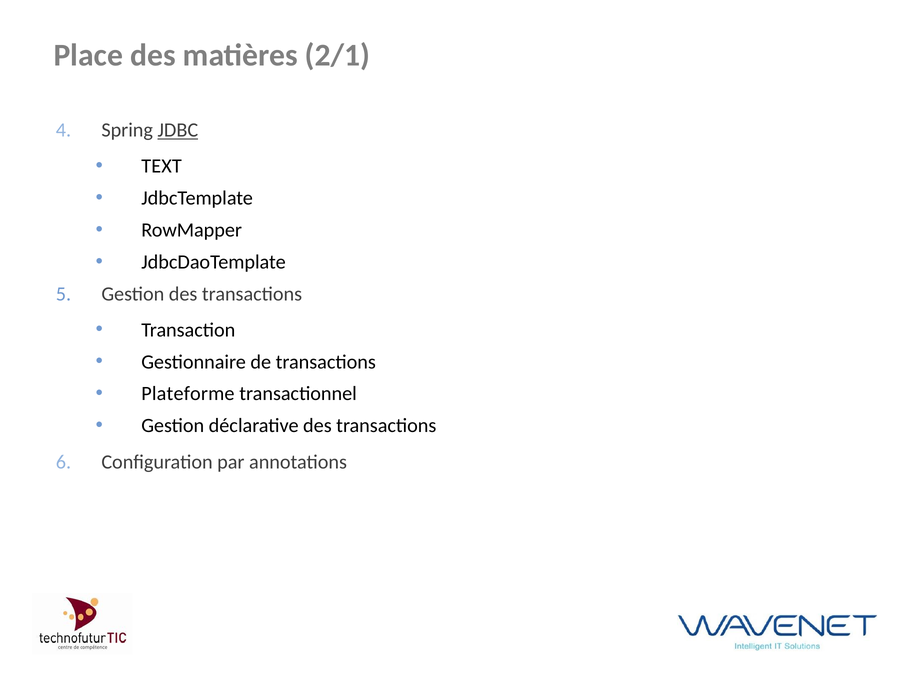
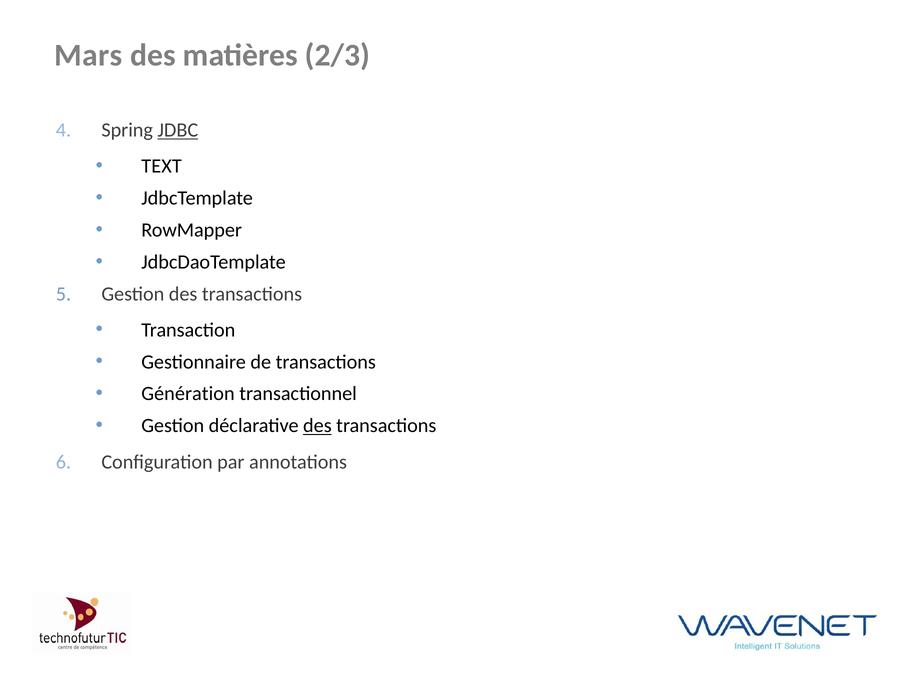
Place: Place -> Mars (88, 55)
2/1: 2/1 -> 2/3 (337, 55)
Plateforme: Plateforme -> Génération (188, 394)
des underline: none -> present (317, 426)
